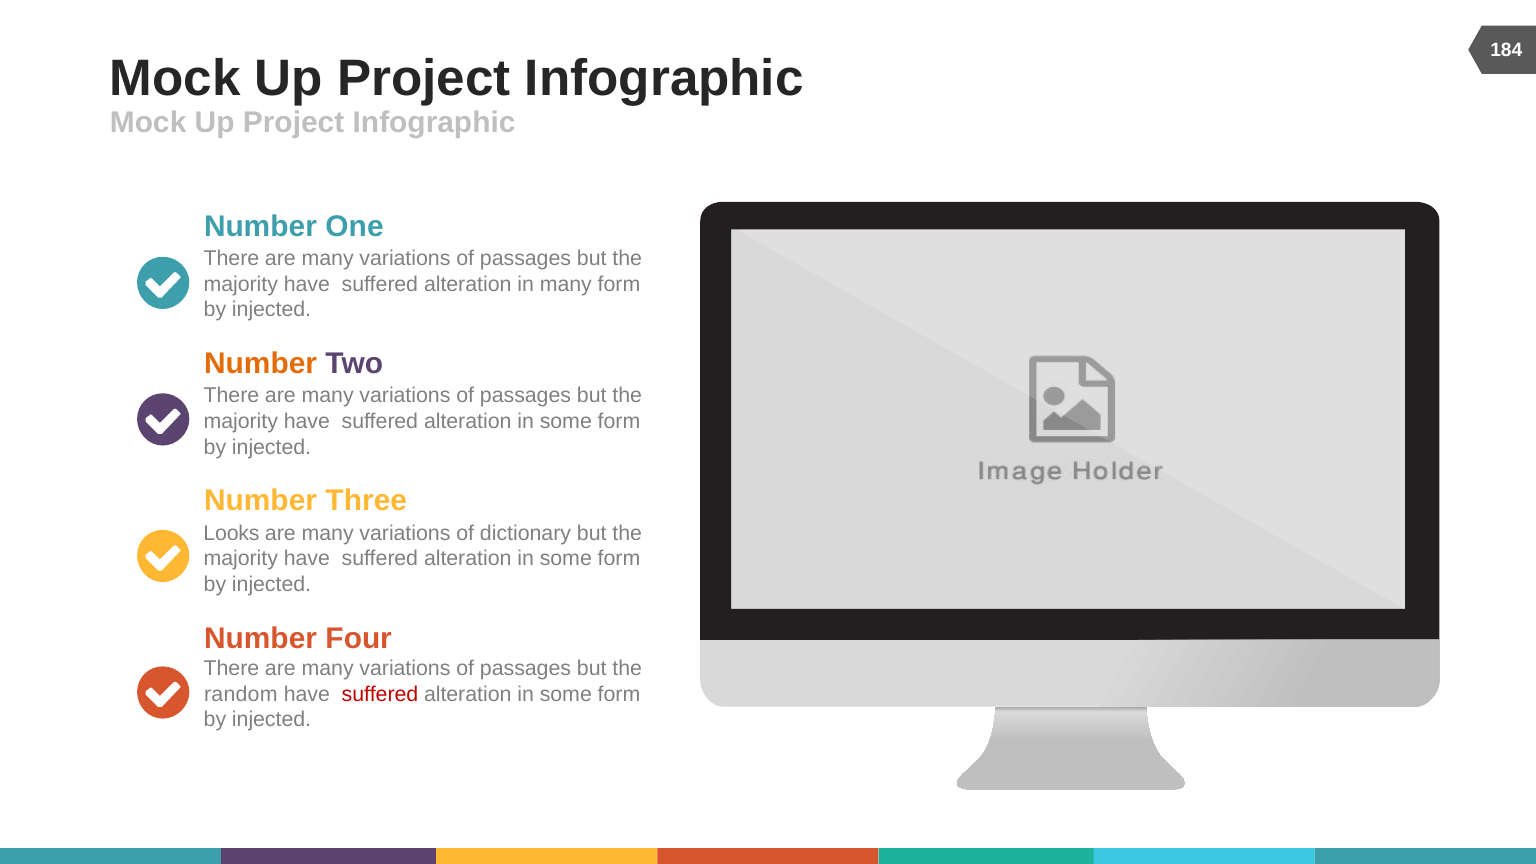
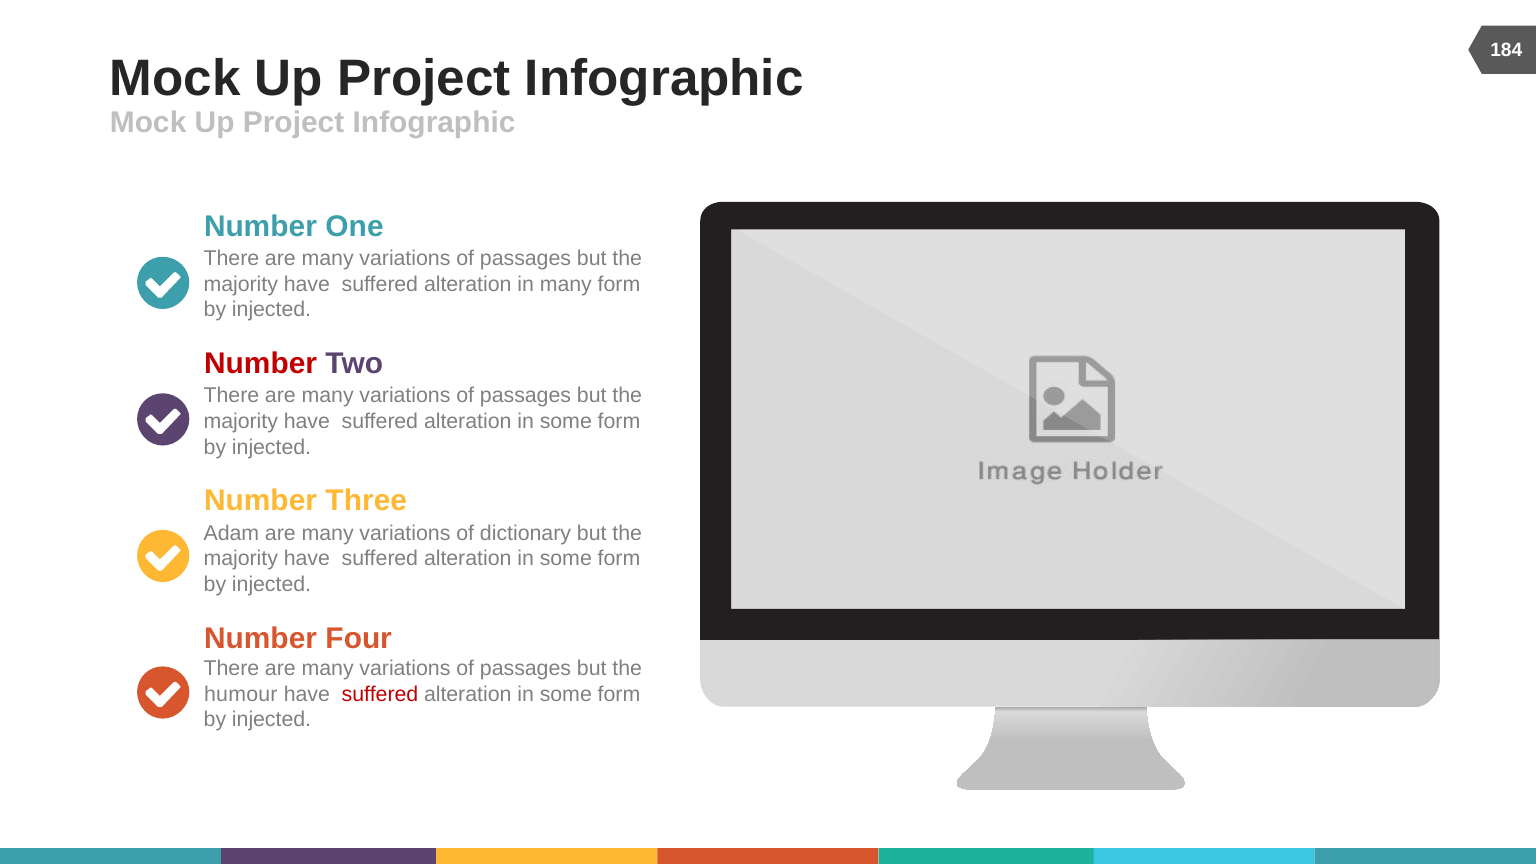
Number colour: orange -> red (261, 364)
Looks: Looks -> Adam (231, 533)
random: random -> humour (241, 694)
